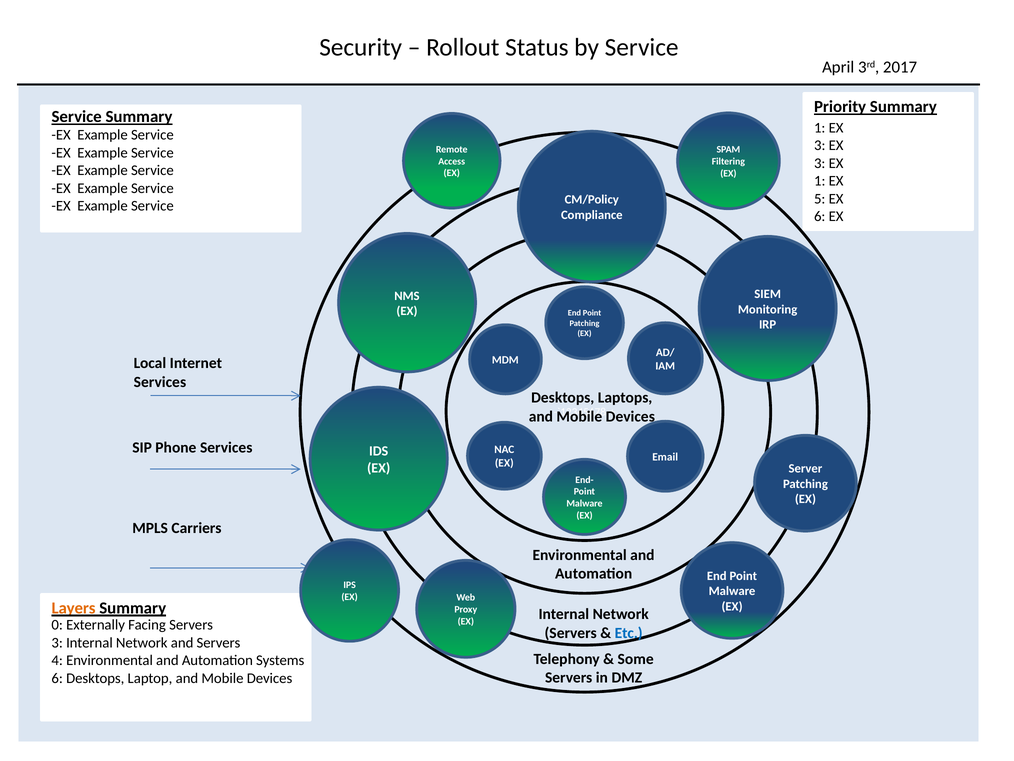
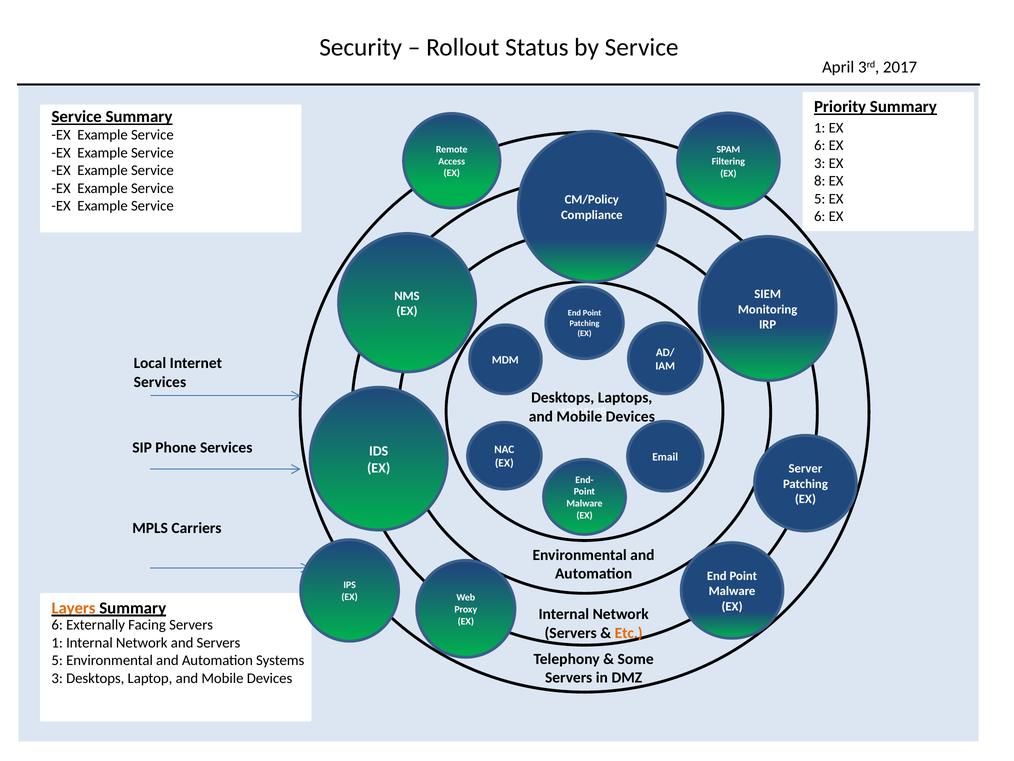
3: 3 -> 6 (820, 145)
1: 1 -> 8 (820, 181)
0: 0 -> 6 (57, 625)
Etc colour: blue -> orange (629, 632)
3: 3 -> 1 (57, 642)
4: 4 -> 5 (57, 660)
6: 6 -> 3 (57, 678)
